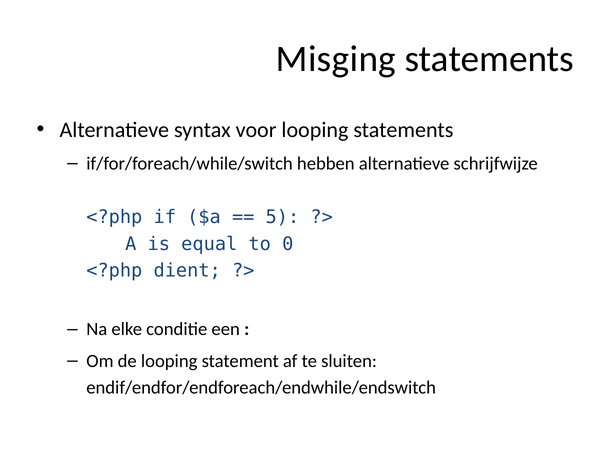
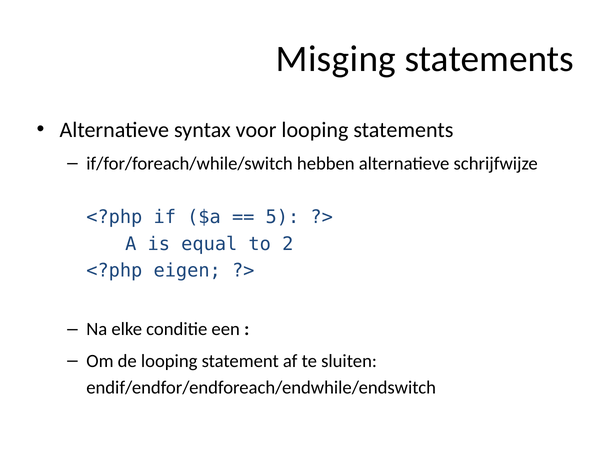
0: 0 -> 2 (288, 244)
dient: dient -> eigen (187, 271)
